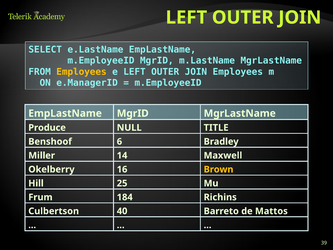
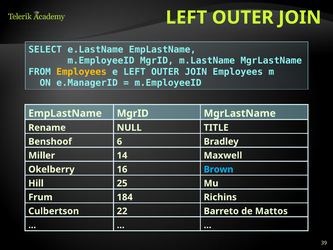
Produce: Produce -> Rename (47, 128)
Brown colour: yellow -> light blue (219, 169)
40: 40 -> 22 (122, 211)
